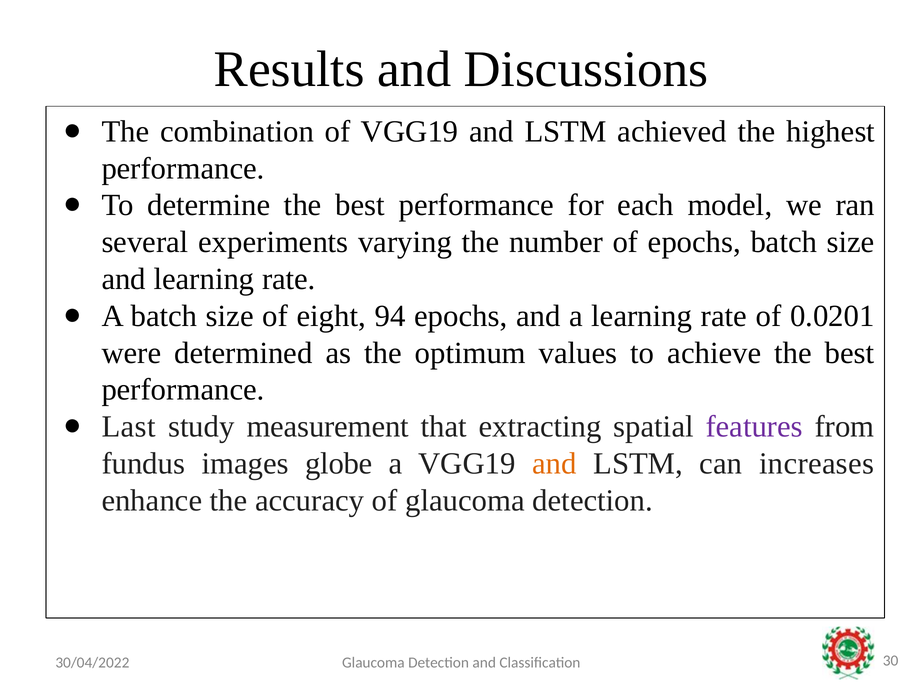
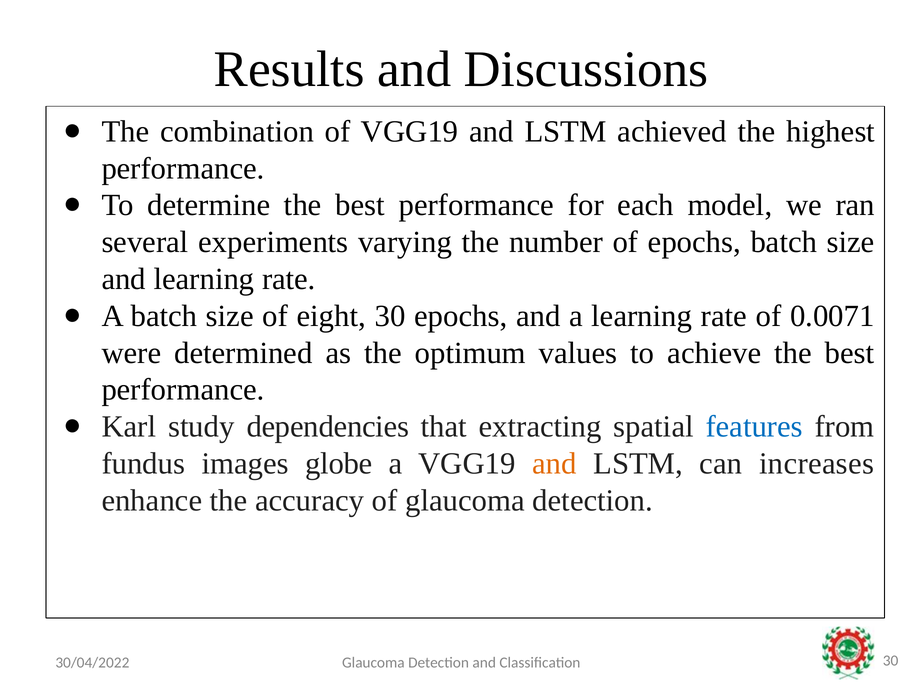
eight 94: 94 -> 30 (390, 316)
0.0201: 0.0201 -> 0.0071 (832, 316)
Last: Last -> Karl (129, 427)
measurement: measurement -> dependencies (328, 427)
features colour: purple -> blue (754, 427)
